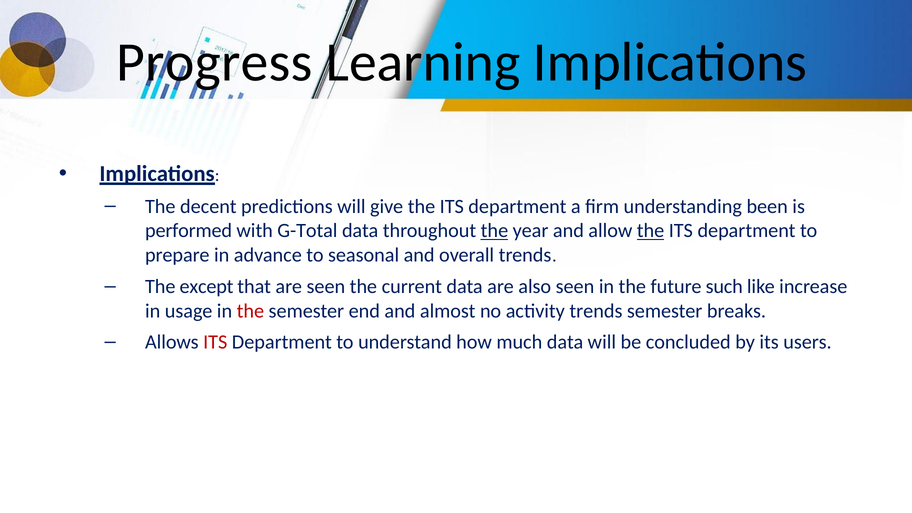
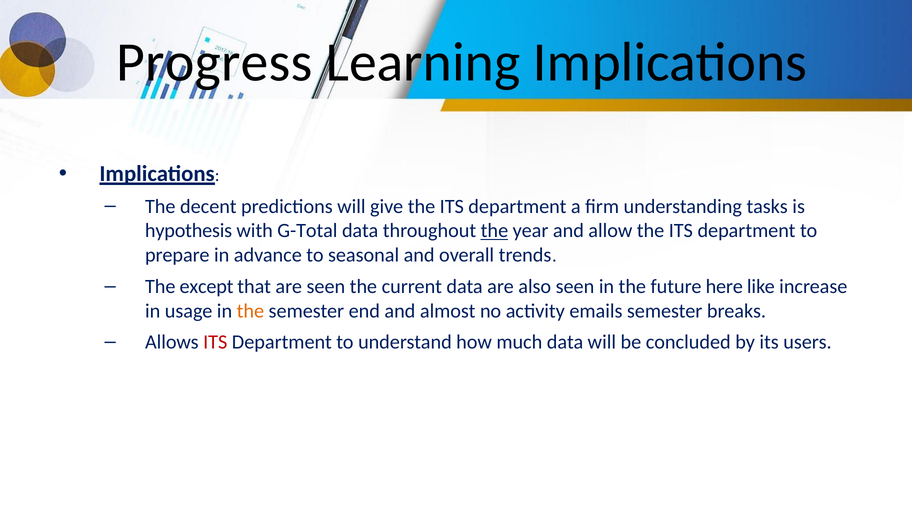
been: been -> tasks (767, 206)
performed: performed -> hypothesis (189, 231)
the underline: present -> none (651, 231)
such: such -> here (724, 287)
the colour: red -> orange (250, 311)
activity trends: trends -> emails (596, 311)
